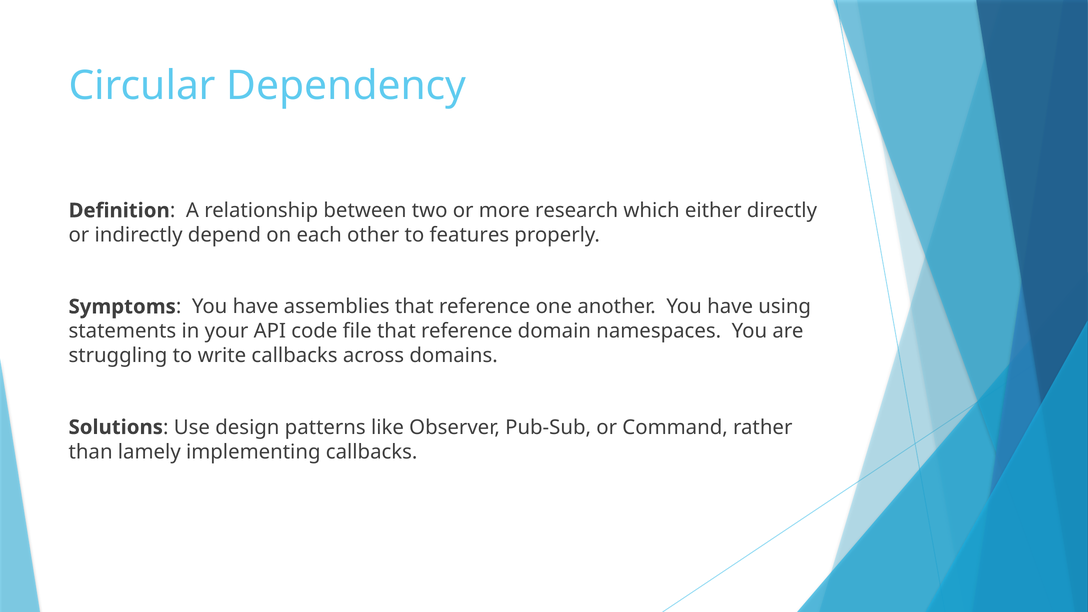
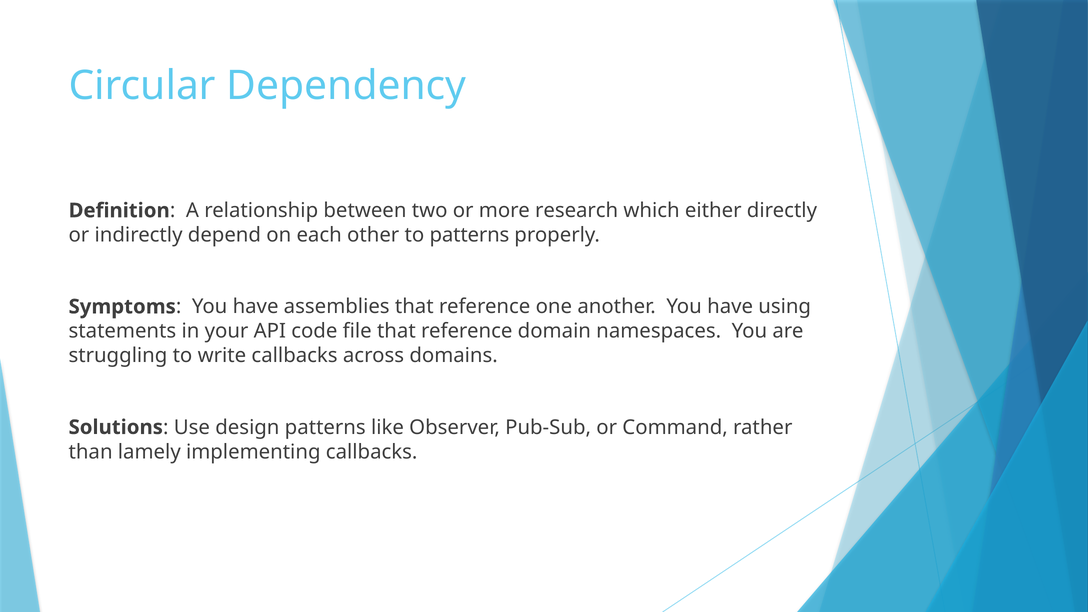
to features: features -> patterns (469, 235)
